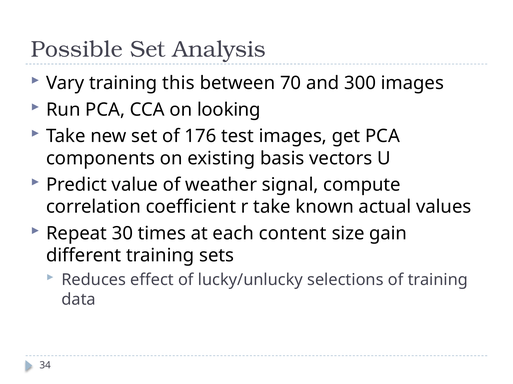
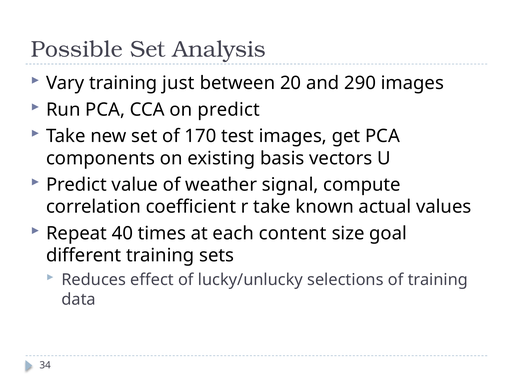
this: this -> just (178, 83)
70: 70 -> 20 (291, 83)
300: 300 -> 290 (360, 83)
on looking: looking -> predict (229, 110)
176: 176 -> 170 (200, 136)
30: 30 -> 40 (122, 234)
gain: gain -> goal (388, 234)
